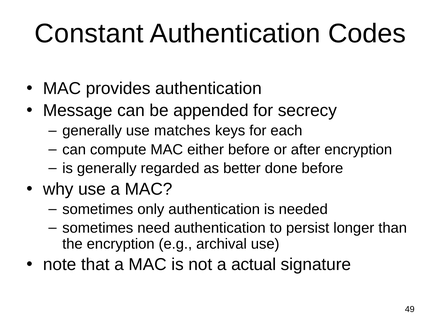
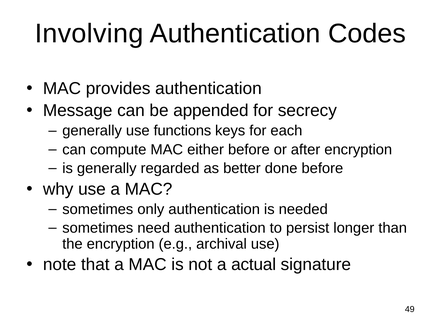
Constant: Constant -> Involving (89, 34)
matches: matches -> functions (182, 131)
